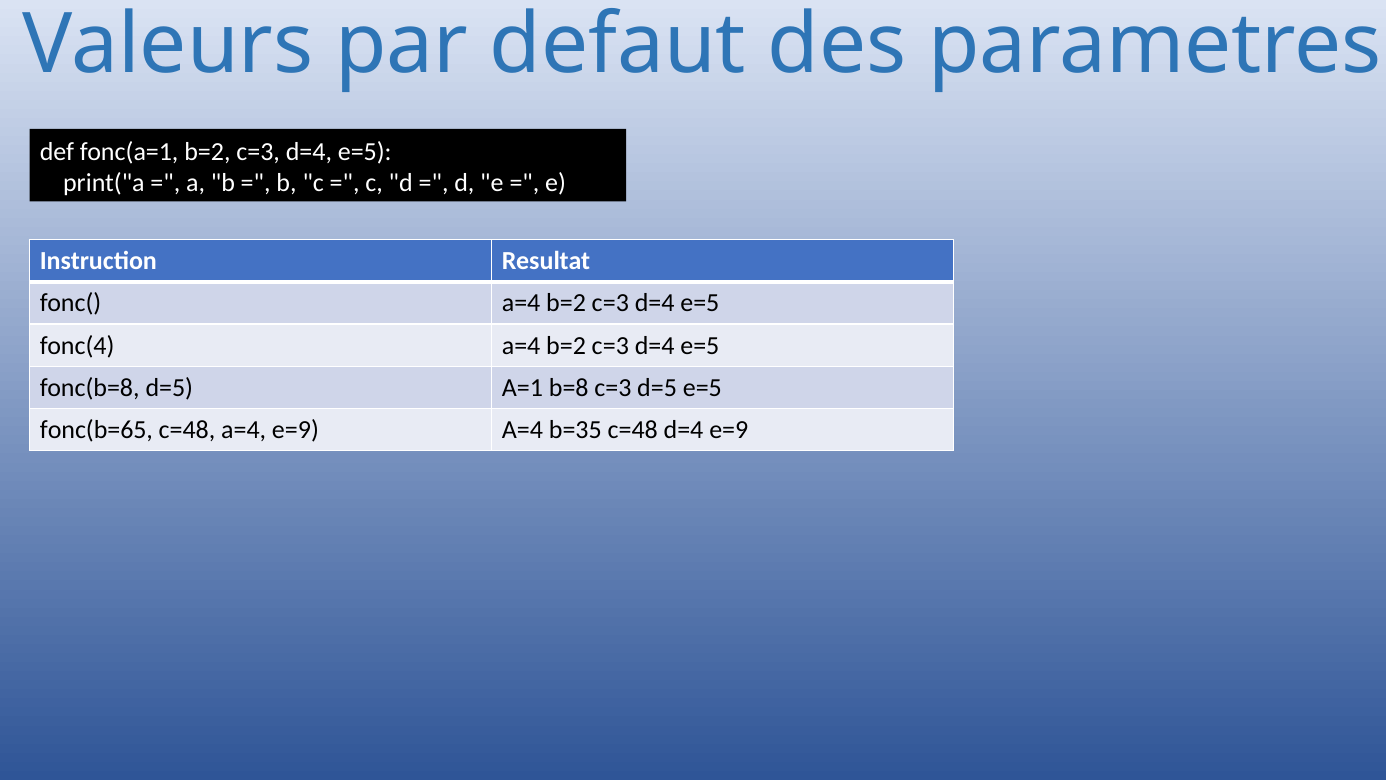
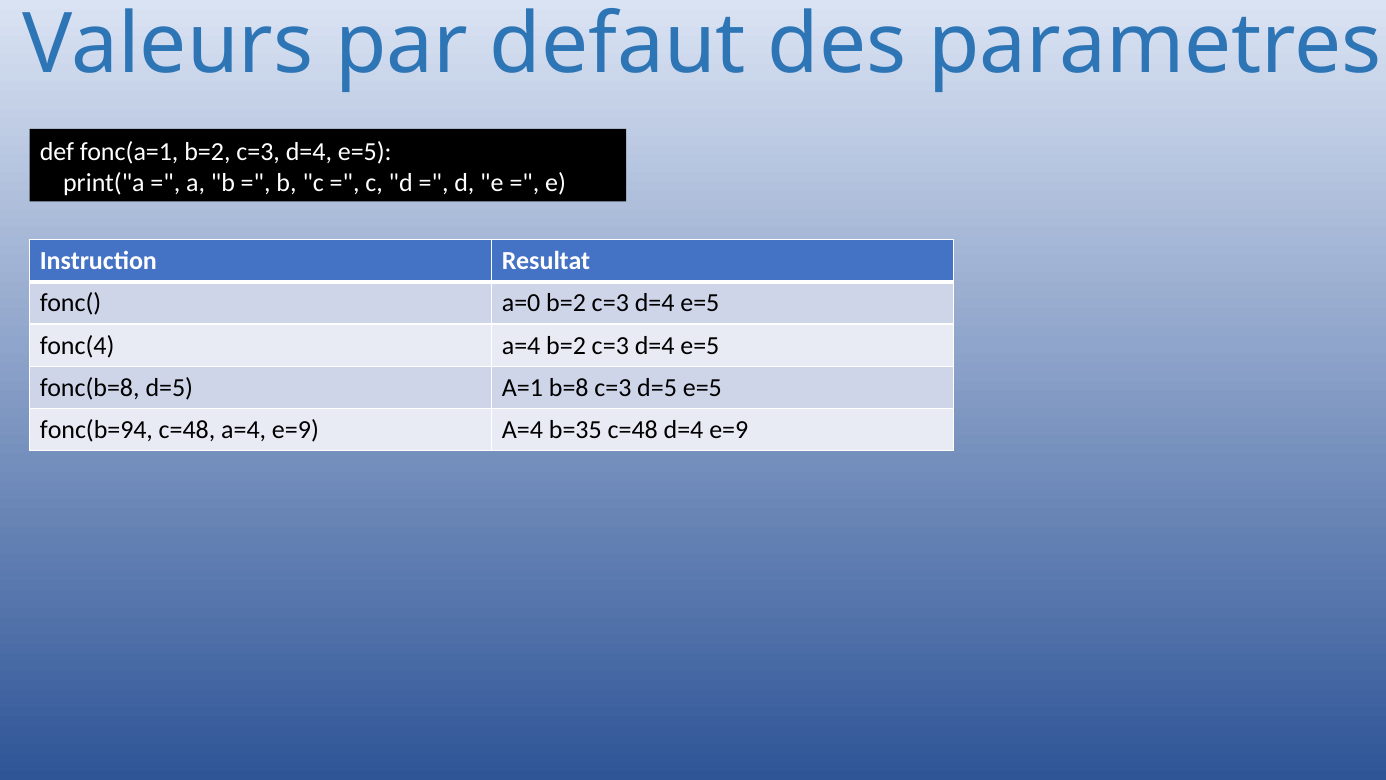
fonc( a=4: a=4 -> a=0 (521, 303)
fonc(b=65: fonc(b=65 -> fonc(b=94 (96, 430)
